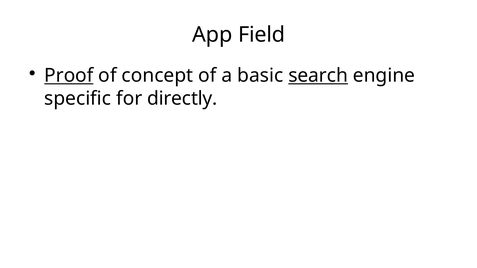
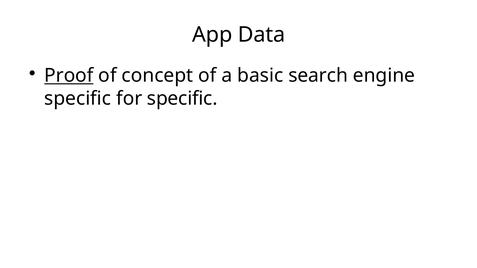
Field: Field -> Data (262, 35)
search underline: present -> none (318, 76)
for directly: directly -> specific (182, 99)
